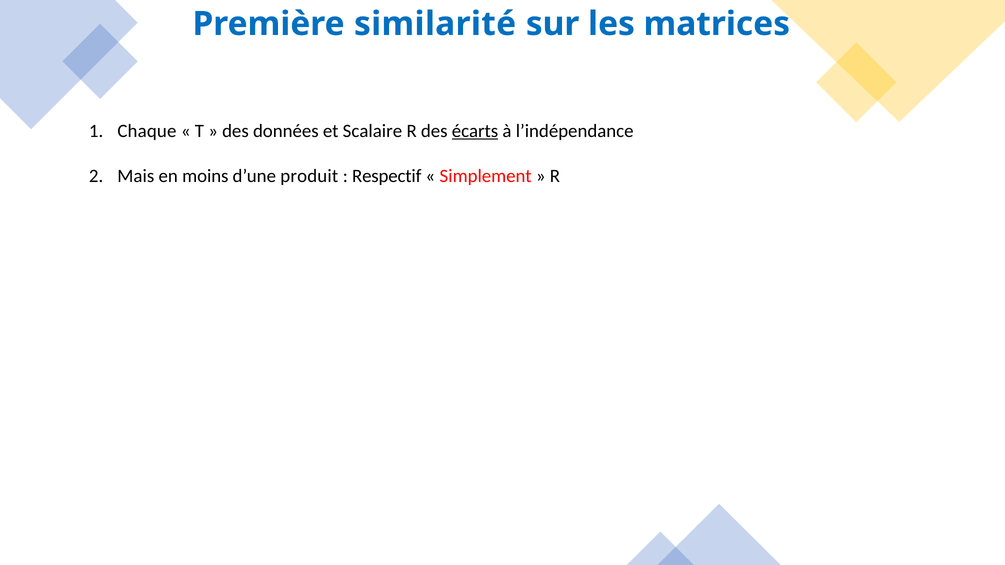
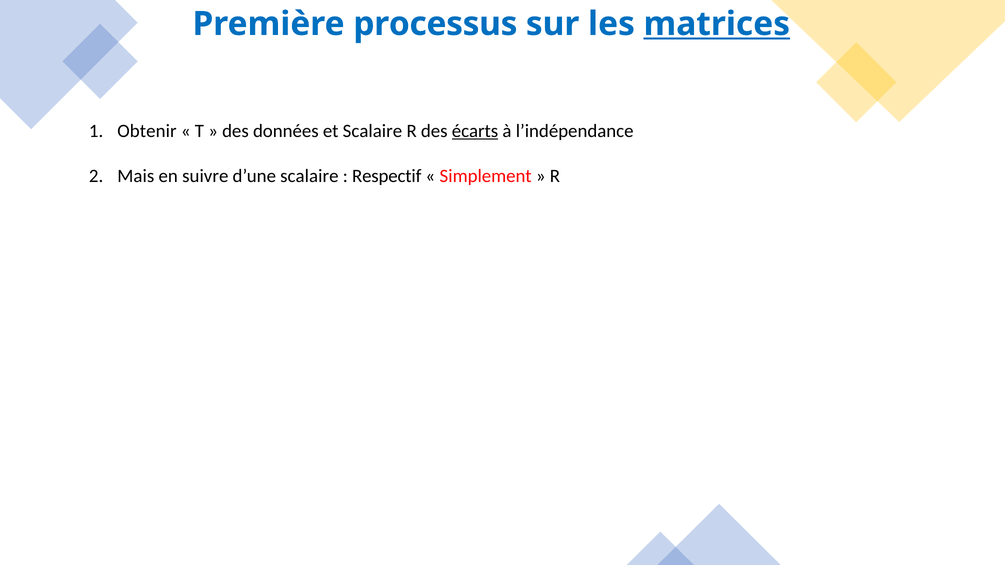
similarité: similarité -> processus (435, 24)
matrices underline: none -> present (717, 24)
Chaque: Chaque -> Obtenir (147, 131)
moins: moins -> suivre (205, 176)
d’une produit: produit -> scalaire (309, 176)
